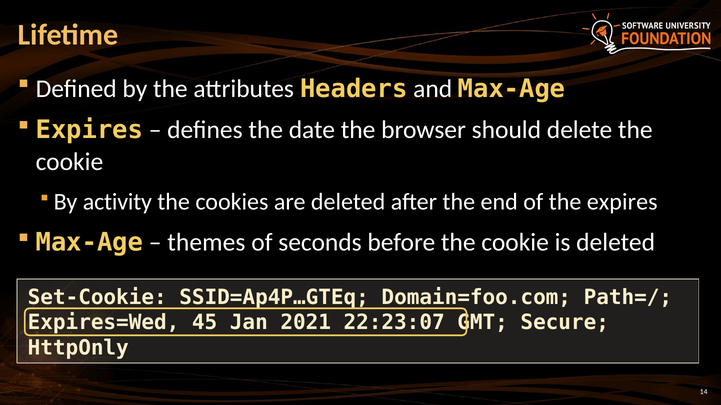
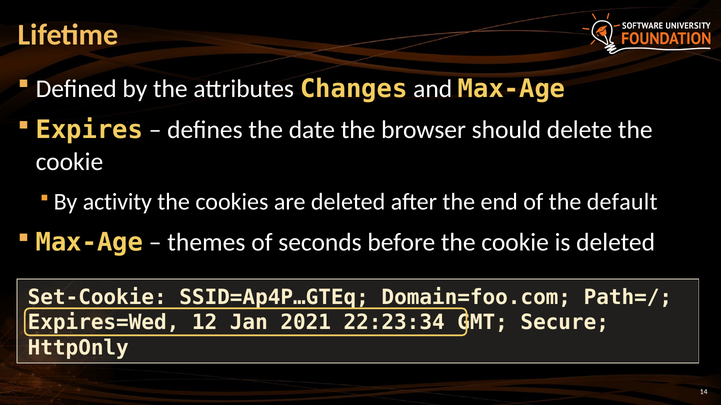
Headers: Headers -> Changes (354, 89)
the expires: expires -> default (622, 202)
45: 45 -> 12 (205, 323)
22:23:07: 22:23:07 -> 22:23:34 (394, 323)
